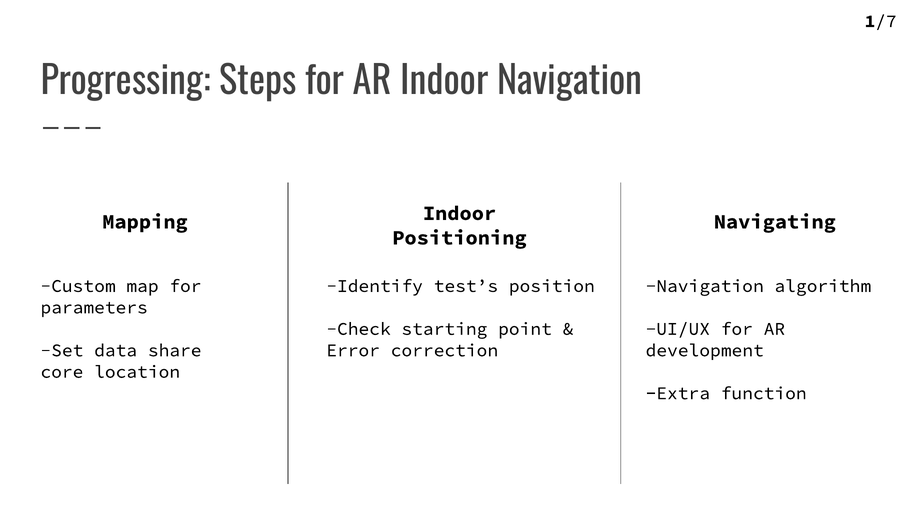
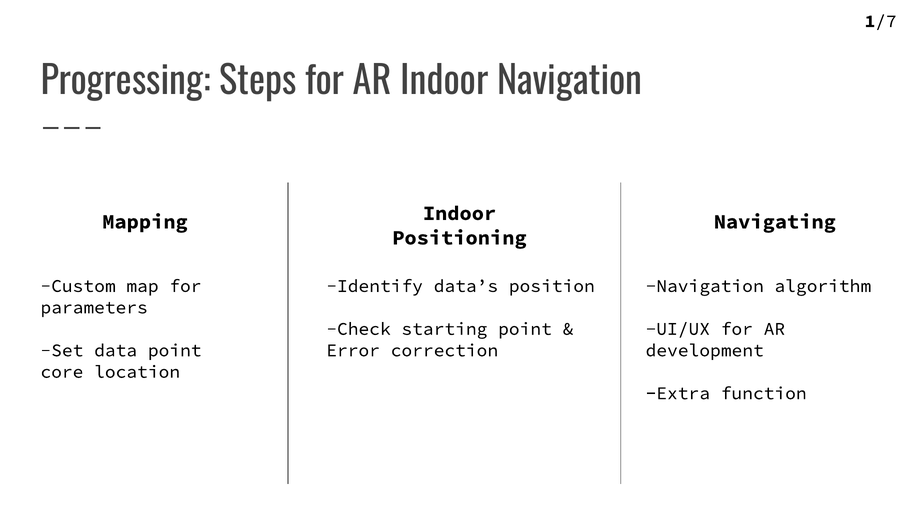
test’s: test’s -> data’s (466, 286)
data share: share -> point (175, 350)
